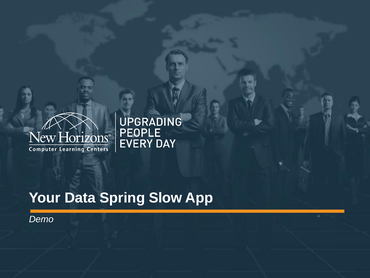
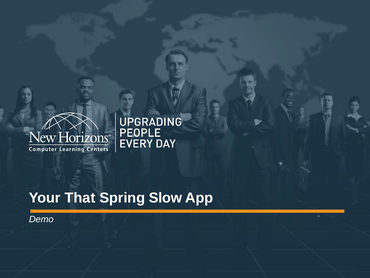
Data: Data -> That (80, 198)
